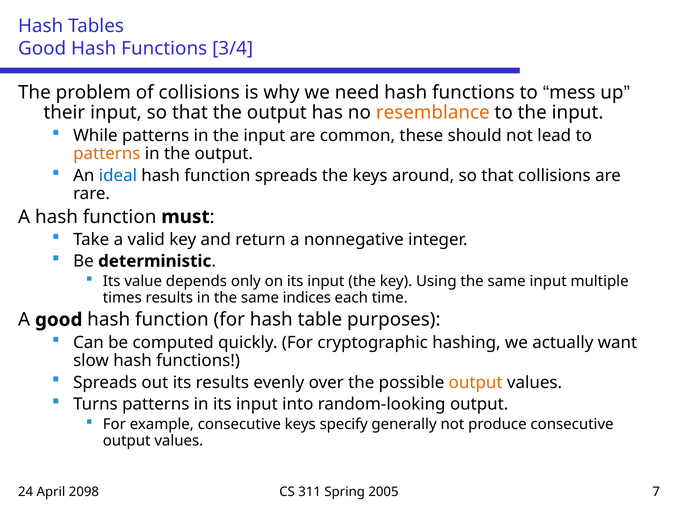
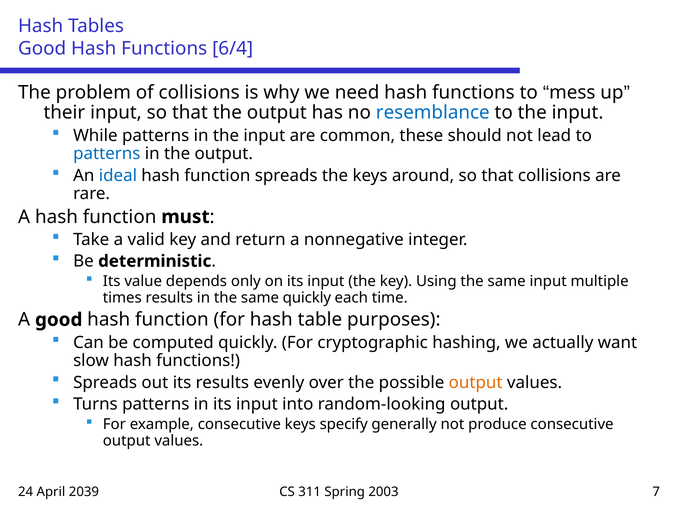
3/4: 3/4 -> 6/4 (233, 49)
resemblance colour: orange -> blue (433, 113)
patterns colour: orange -> blue (107, 154)
same indices: indices -> quickly (307, 298)
2098: 2098 -> 2039 (84, 492)
2005: 2005 -> 2003 (383, 492)
